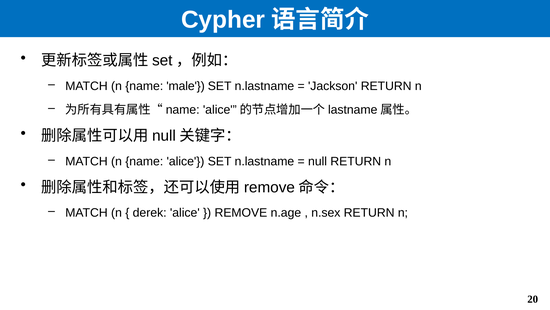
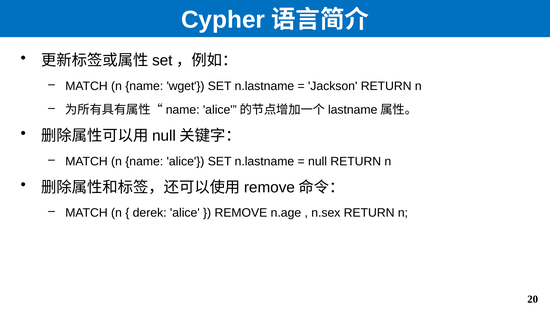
male: male -> wget (186, 86)
